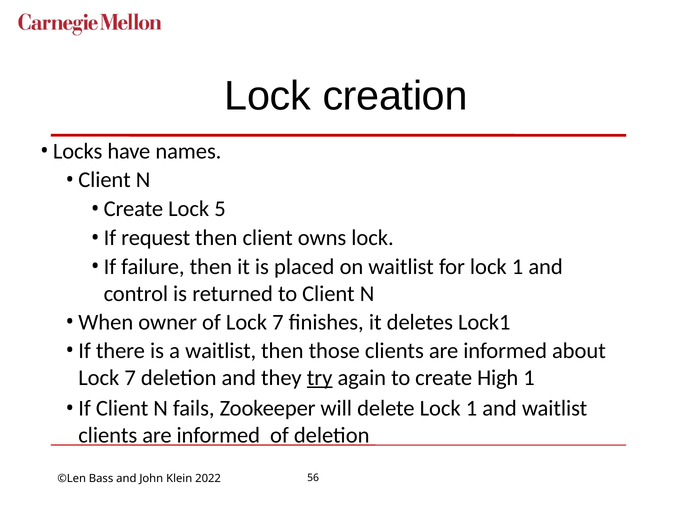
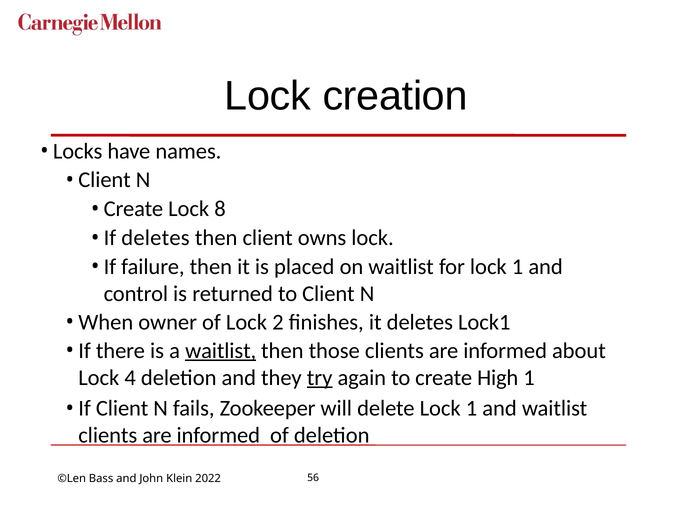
5: 5 -> 8 (220, 209)
If request: request -> deletes (155, 238)
of Lock 7: 7 -> 2 (278, 323)
waitlist underline: none -> present (221, 351)
7: 7 -> 4 (130, 378)
